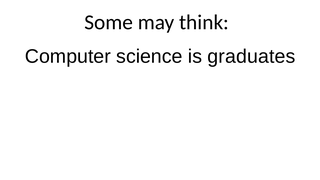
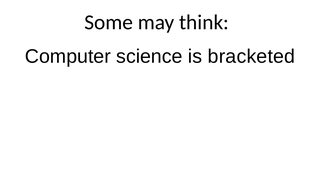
graduates: graduates -> bracketed (251, 56)
